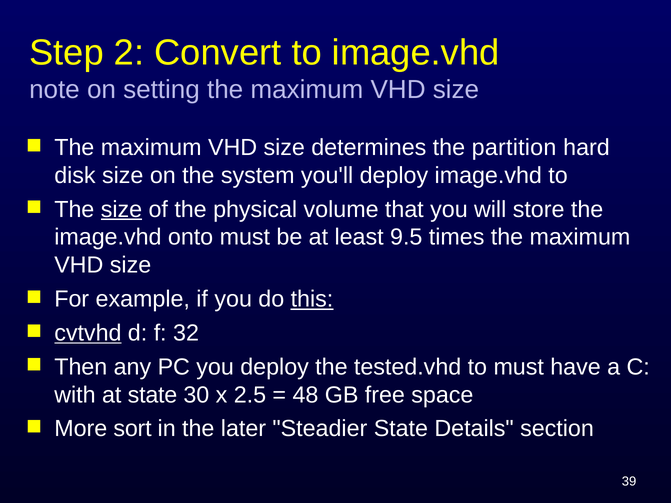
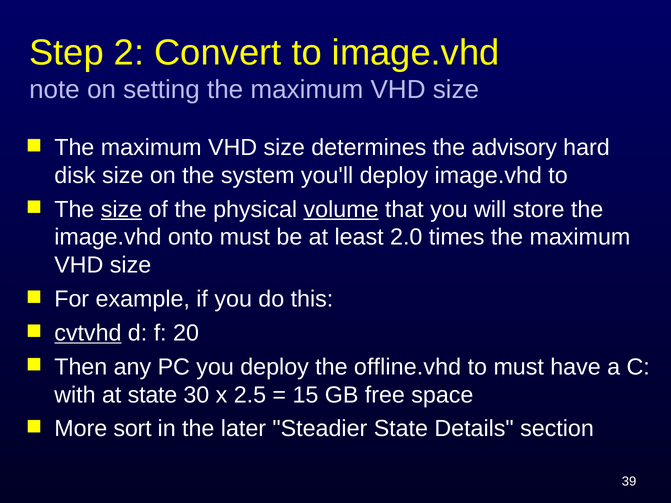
partition: partition -> advisory (514, 148)
volume underline: none -> present (341, 209)
9.5: 9.5 -> 2.0 (406, 237)
this underline: present -> none (312, 299)
32: 32 -> 20 (186, 333)
tested.vhd: tested.vhd -> offline.vhd (408, 367)
48: 48 -> 15 (305, 395)
